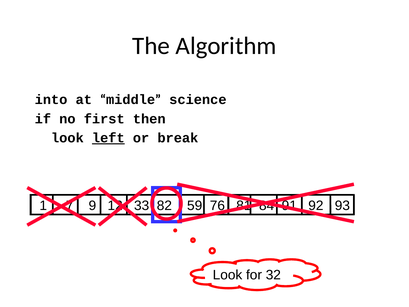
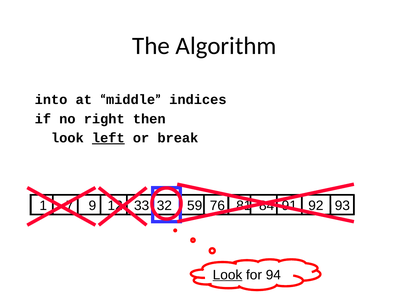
science: science -> indices (198, 100)
first: first -> right (104, 119)
82: 82 -> 32 (164, 205)
Look underline: none -> present (227, 275)
32: 32 -> 94 (273, 275)
